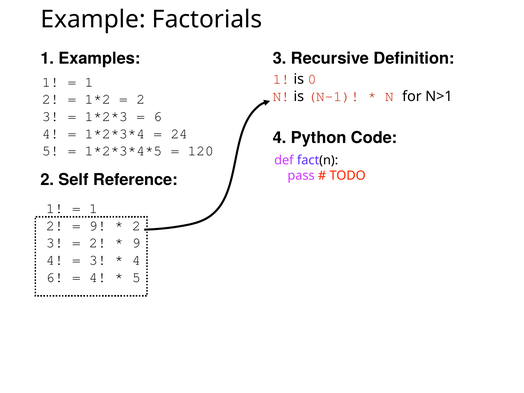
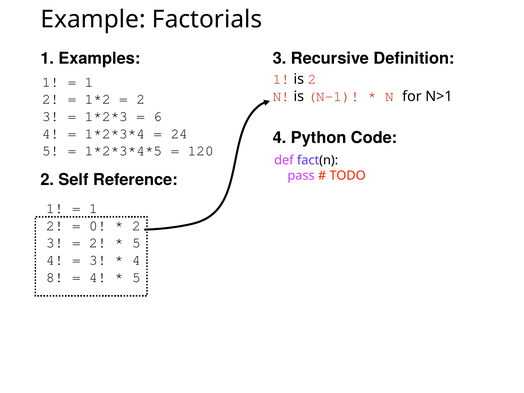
is 0: 0 -> 2 (312, 79)
9: 9 -> 0 (98, 226)
9: 9 -> 5 (136, 243)
6: 6 -> 8 (55, 277)
